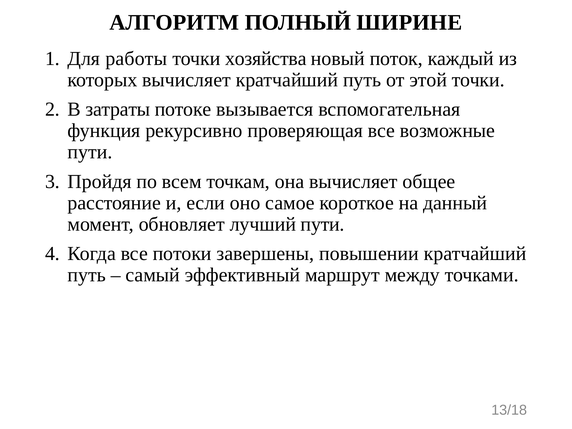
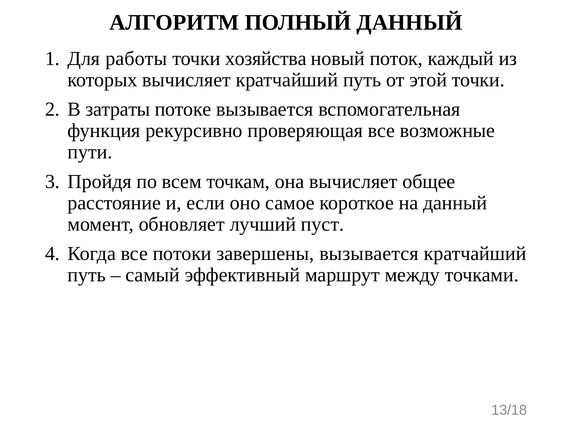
ПОЛНЫЙ ШИРИНЕ: ШИРИНЕ -> ДАННЫЙ (409, 22)
лучший пути: пути -> пуст (322, 224)
завершены повышении: повышении -> вызывается (369, 254)
